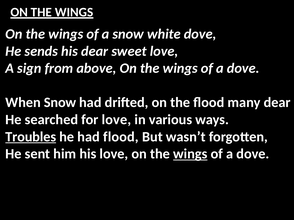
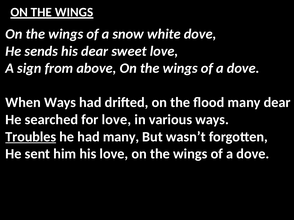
When Snow: Snow -> Ways (60, 103)
had flood: flood -> many (121, 137)
wings underline: present -> none (190, 154)
